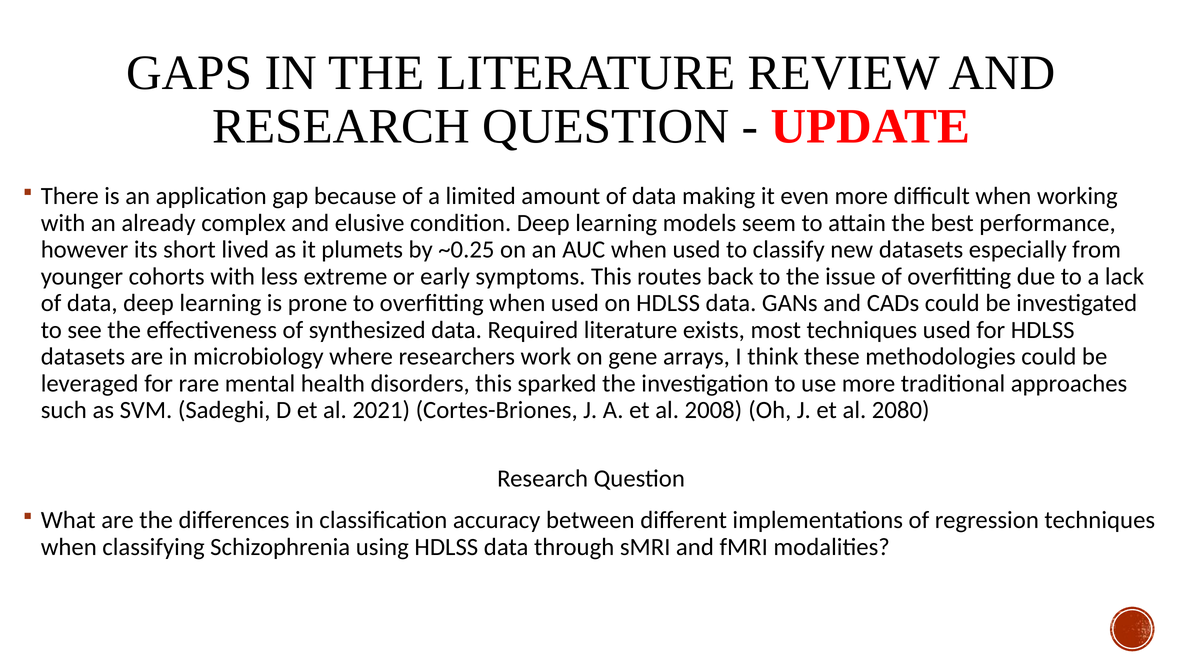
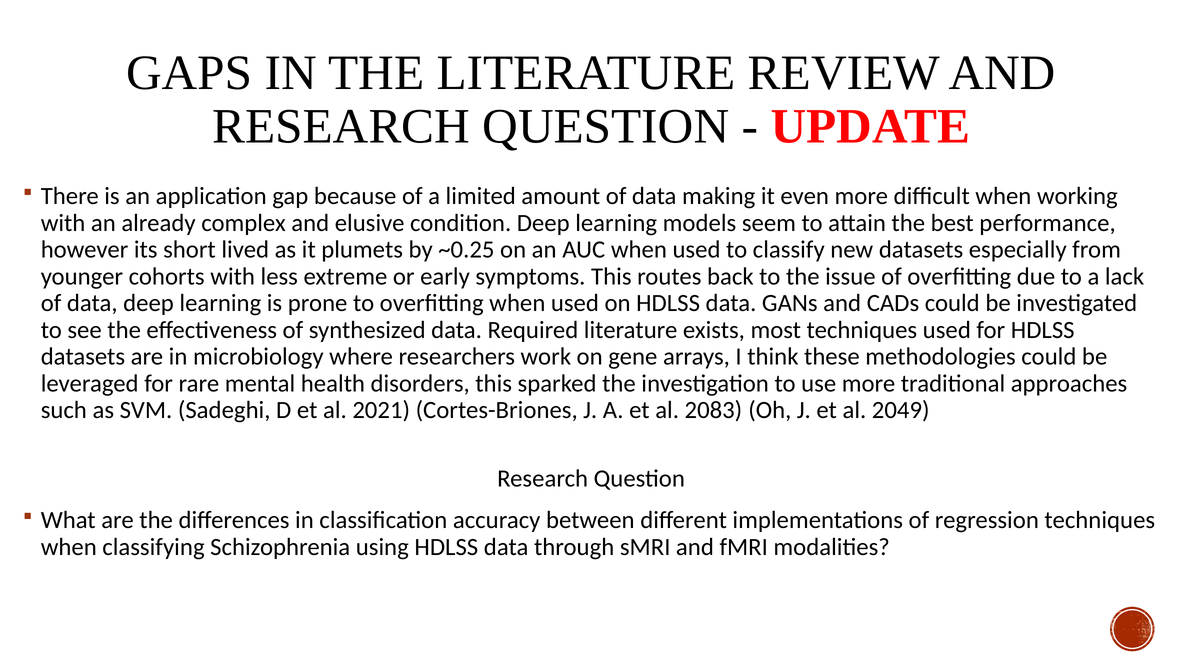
2008: 2008 -> 2083 (713, 410)
2080: 2080 -> 2049 (901, 410)
